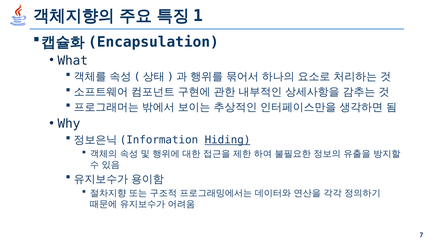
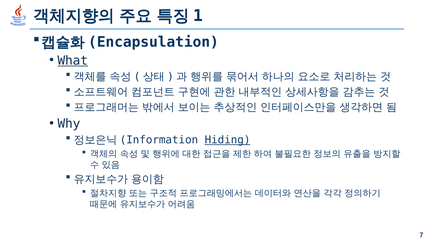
What underline: none -> present (73, 61)
